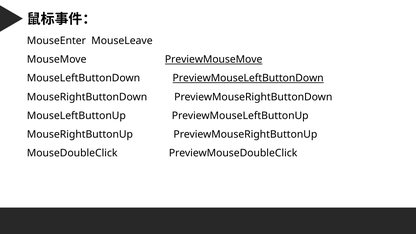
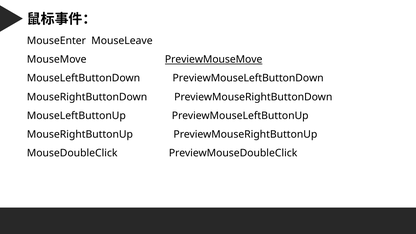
PreviewMouseLeftButtonDown underline: present -> none (248, 78)
